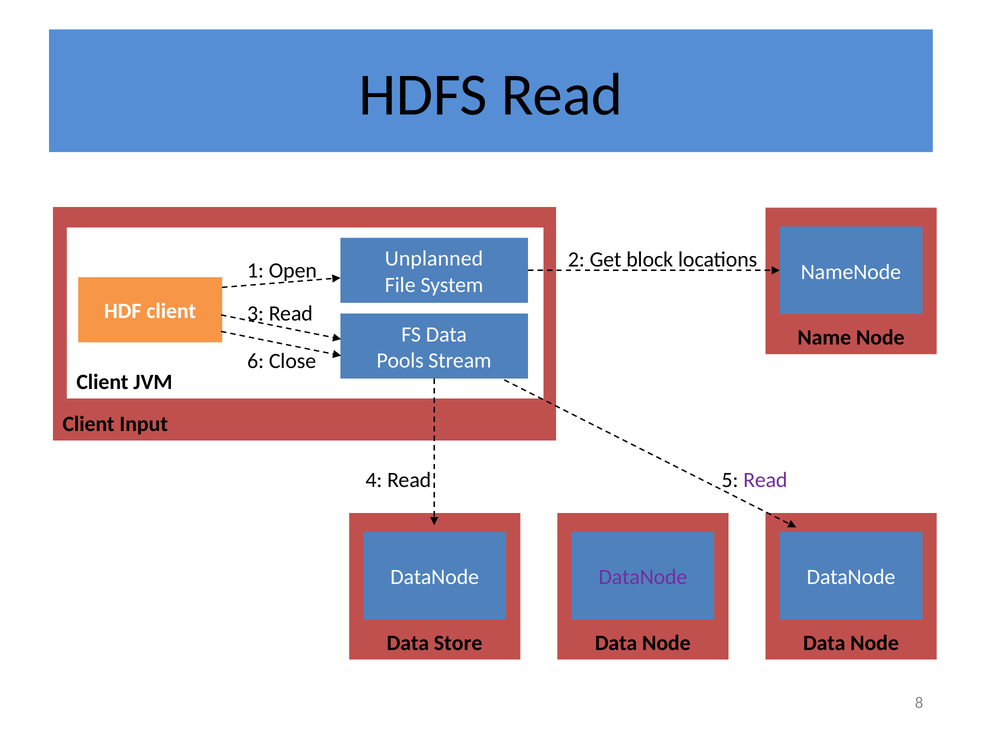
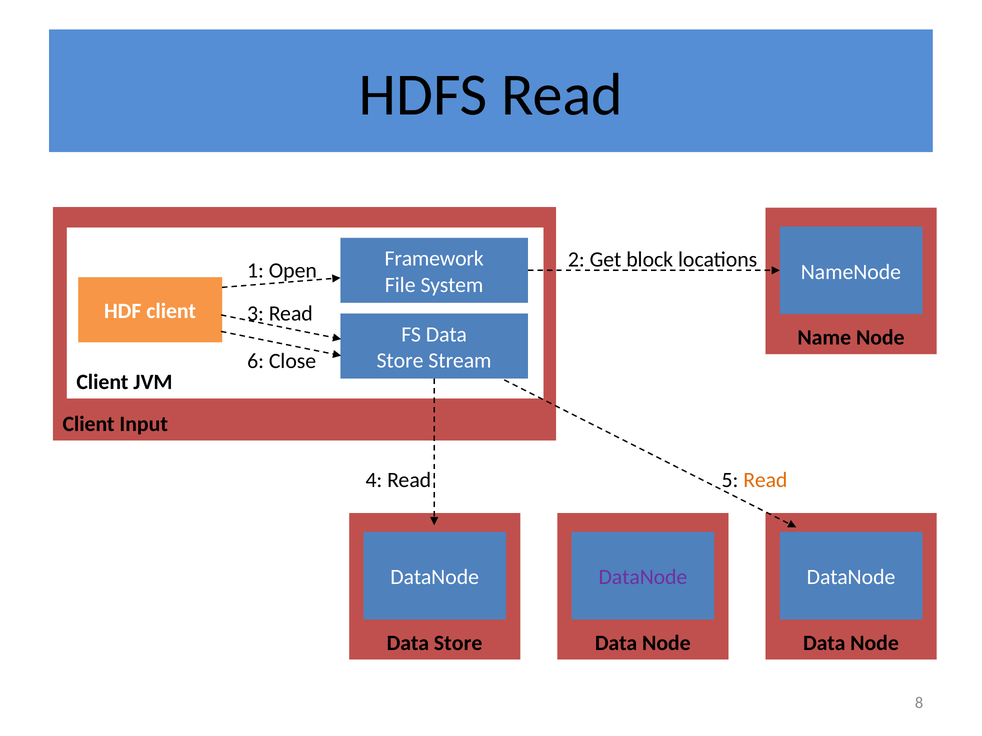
Unplanned: Unplanned -> Framework (434, 259)
Pools: Pools -> Store (400, 361)
Read colour: purple -> orange (765, 480)
